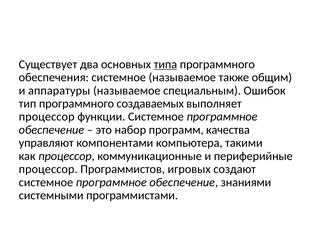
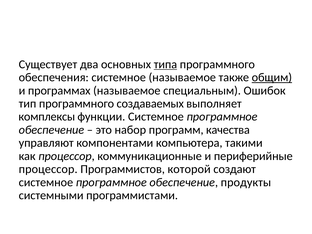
общим underline: none -> present (272, 77)
аппаратуры: аппаратуры -> программах (59, 91)
процессор: процессор -> комплексы (47, 117)
игровых: игровых -> которой (189, 169)
знаниями: знаниями -> продукты (246, 182)
